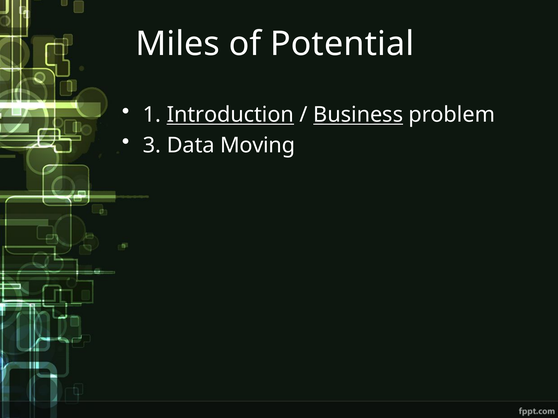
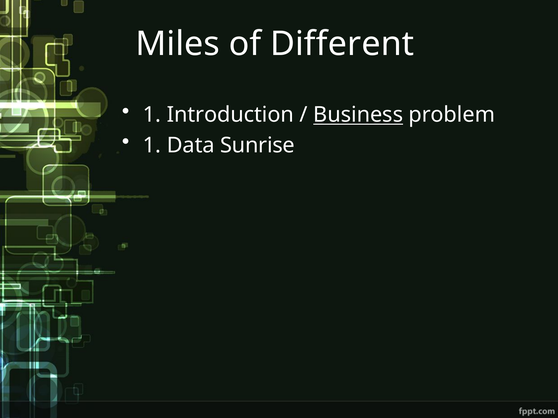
Potential: Potential -> Different (342, 44)
Introduction underline: present -> none (230, 115)
3: 3 -> 1 (152, 145)
Moving: Moving -> Sunrise (258, 145)
